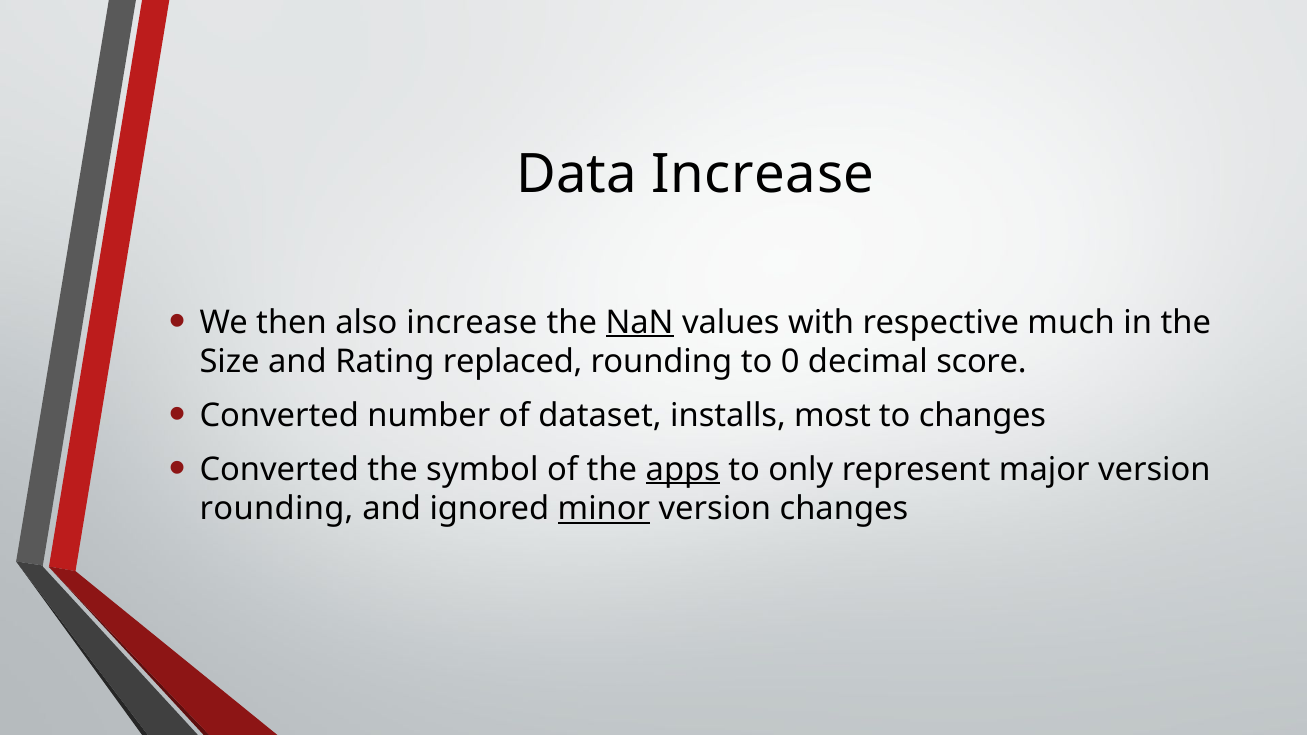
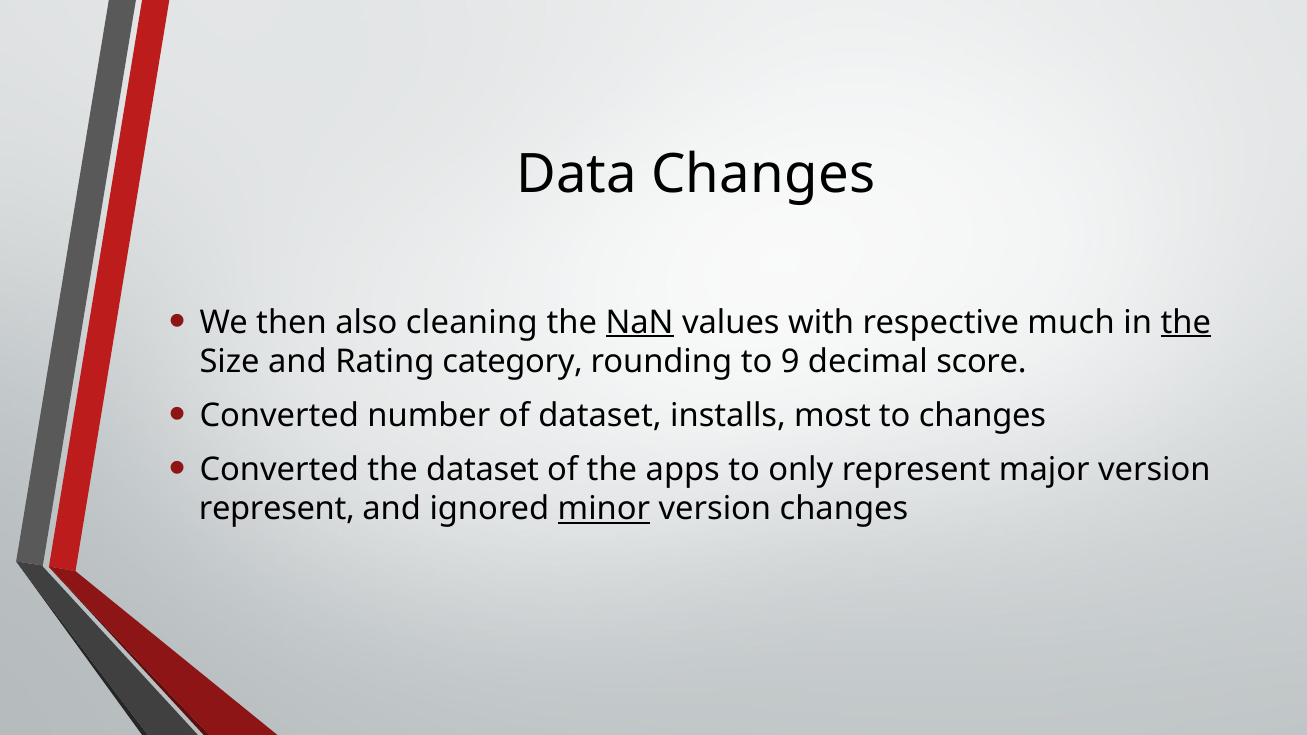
Data Increase: Increase -> Changes (763, 175)
also increase: increase -> cleaning (472, 322)
the underline: none -> present (1186, 322)
replaced: replaced -> category (513, 362)
0: 0 -> 9 (790, 362)
the symbol: symbol -> dataset (483, 469)
apps underline: present -> none (683, 469)
rounding: rounding -> represent (277, 509)
